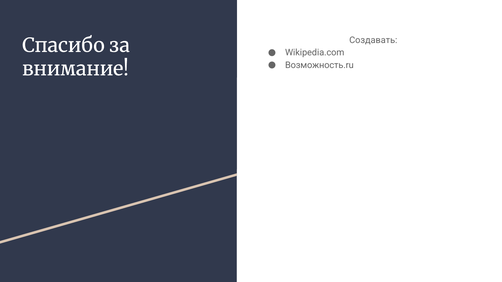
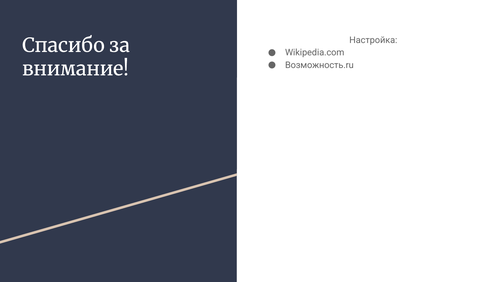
Создавать: Создавать -> Настройка (373, 40)
